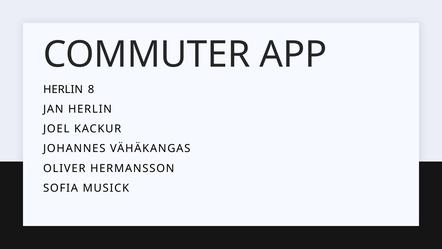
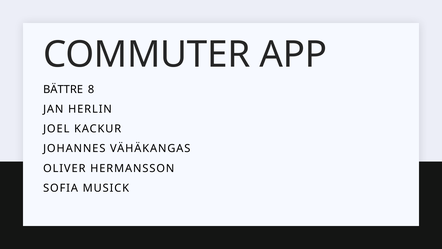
HERLIN: HERLIN -> BÄTTRE (63, 89)
